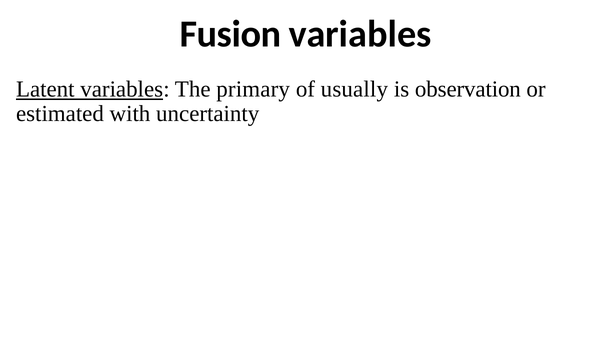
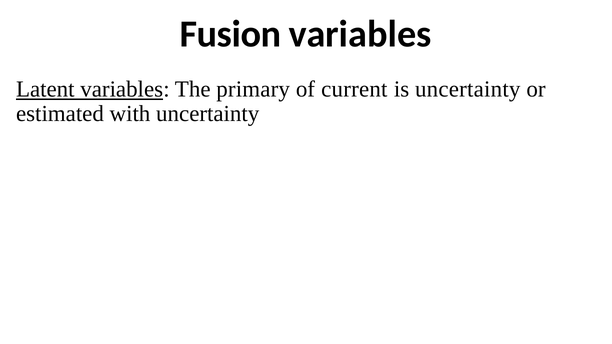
usually: usually -> current (354, 89)
is observation: observation -> uncertainty (468, 89)
